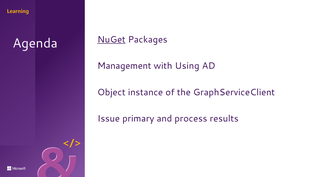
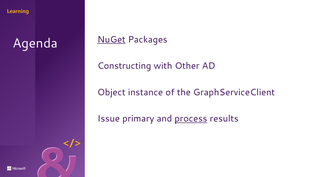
Management: Management -> Constructing (124, 66)
Using: Using -> Other (187, 66)
process underline: none -> present (191, 118)
